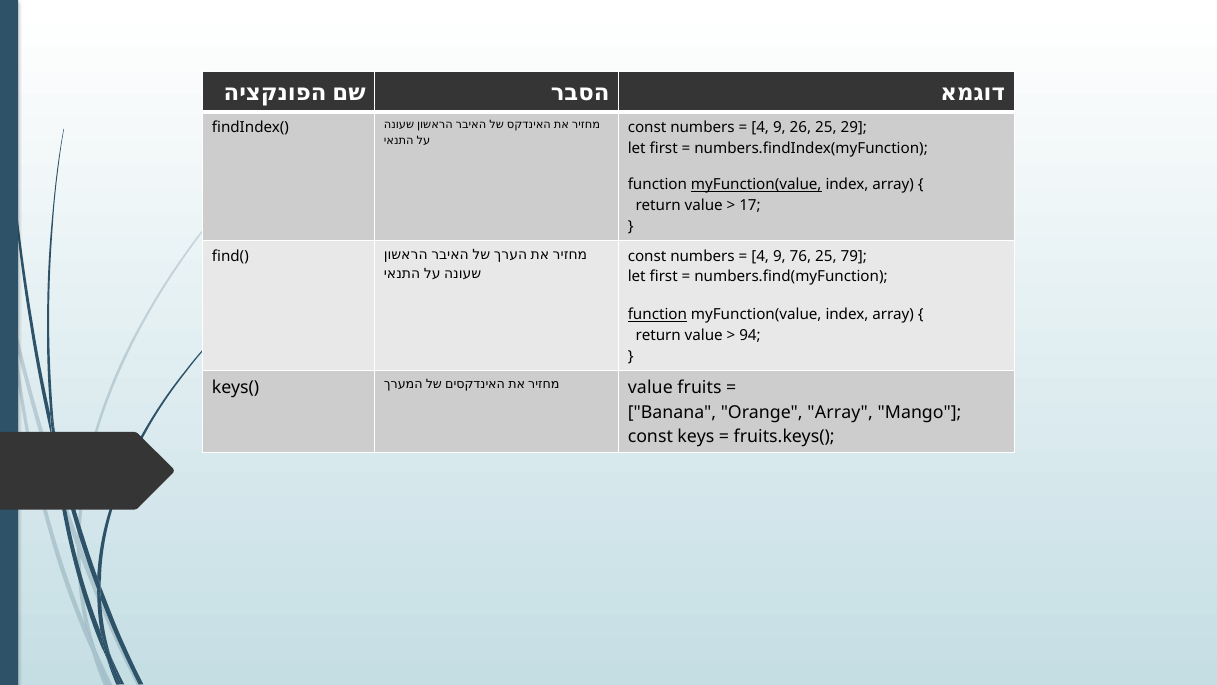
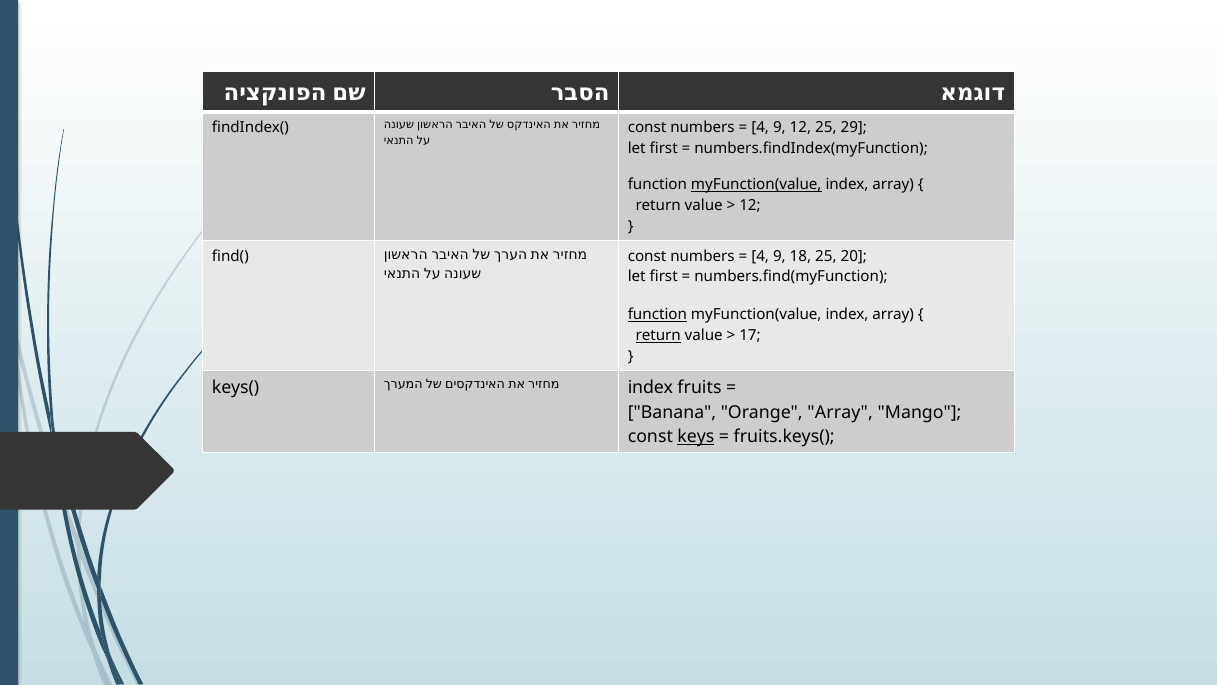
9 26: 26 -> 12 (800, 128)
17: 17 -> 12 (750, 205)
76: 76 -> 18 (800, 256)
79: 79 -> 20 (854, 256)
return underline: none -> present (658, 335)
94: 94 -> 17 (750, 335)
value: value -> index (650, 388)
keys underline: none -> present (696, 436)
